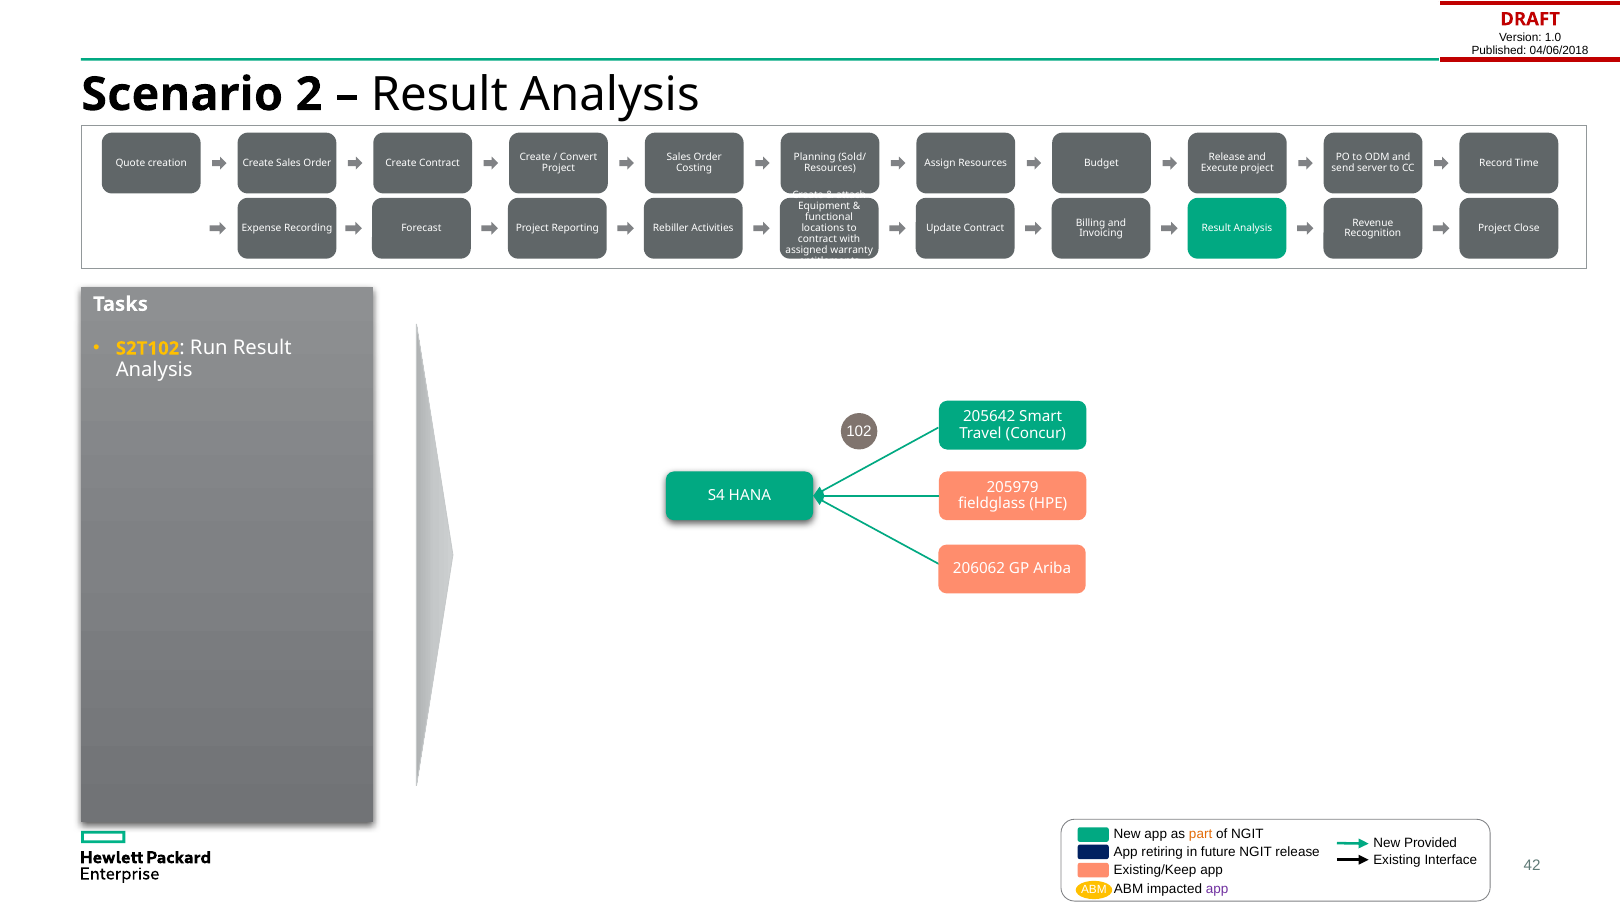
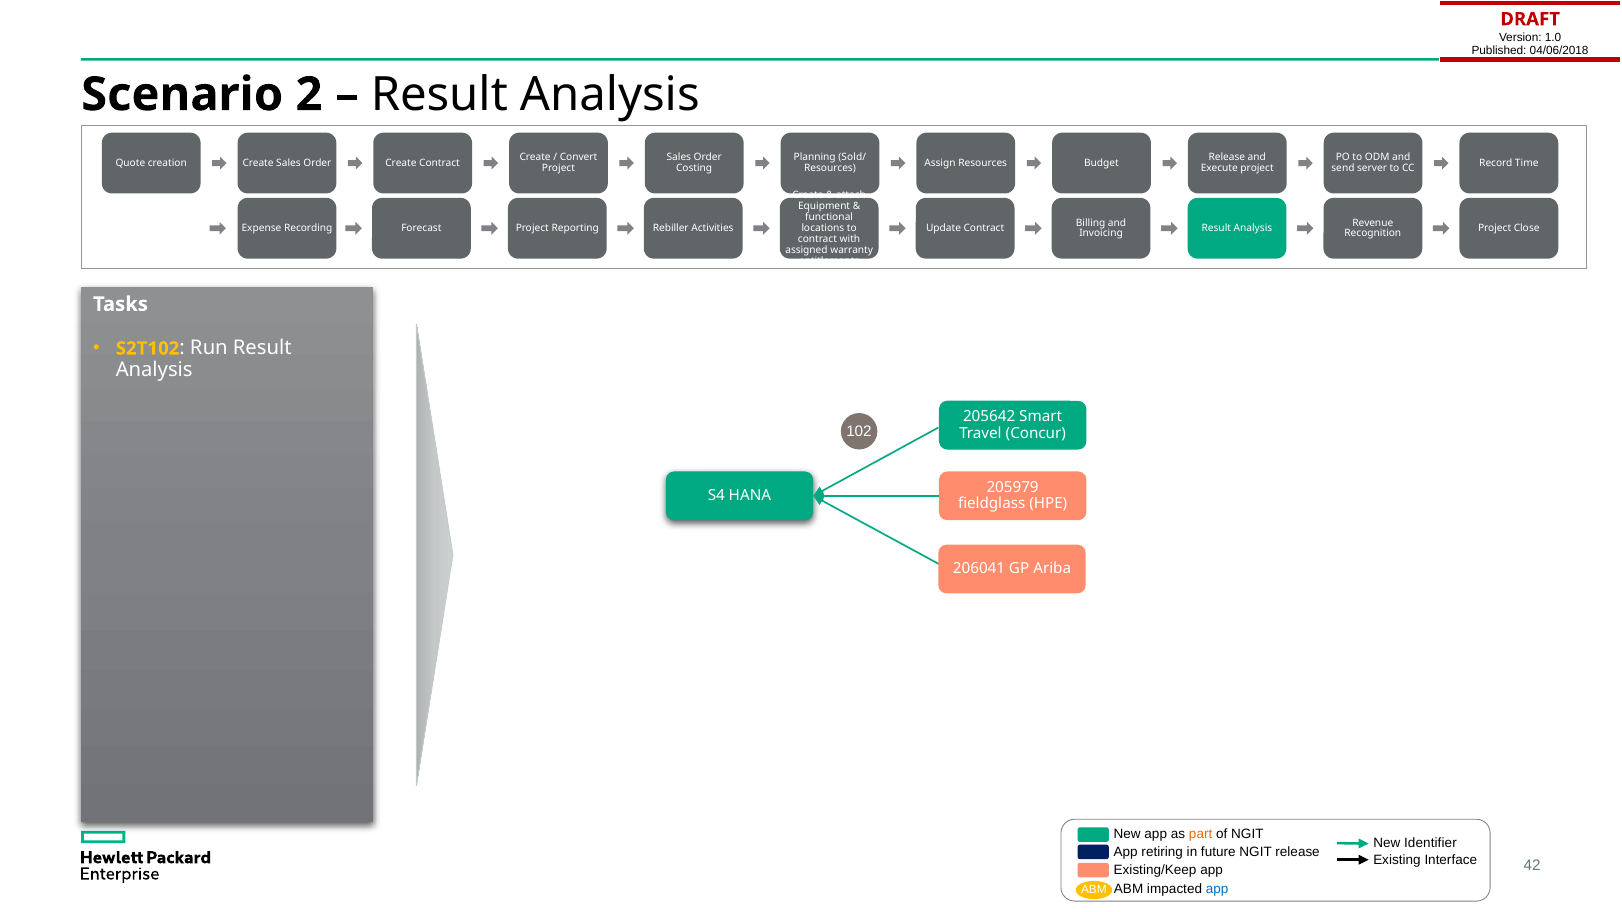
206062: 206062 -> 206041 (979, 569)
Provided: Provided -> Identifier (1430, 844)
app colour: purple -> blue (1217, 890)
